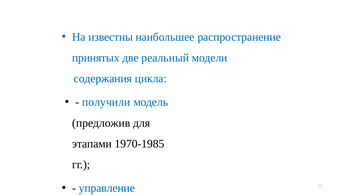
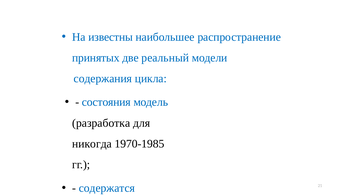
получили: получили -> состояния (106, 102)
предложив: предложив -> разработка (101, 123)
этапами: этапами -> никогда (92, 144)
управление: управление -> содержатся (107, 188)
